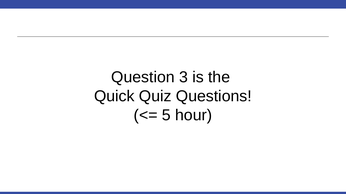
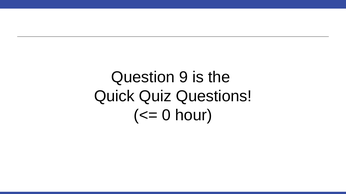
3: 3 -> 9 (183, 77)
5: 5 -> 0 (166, 115)
